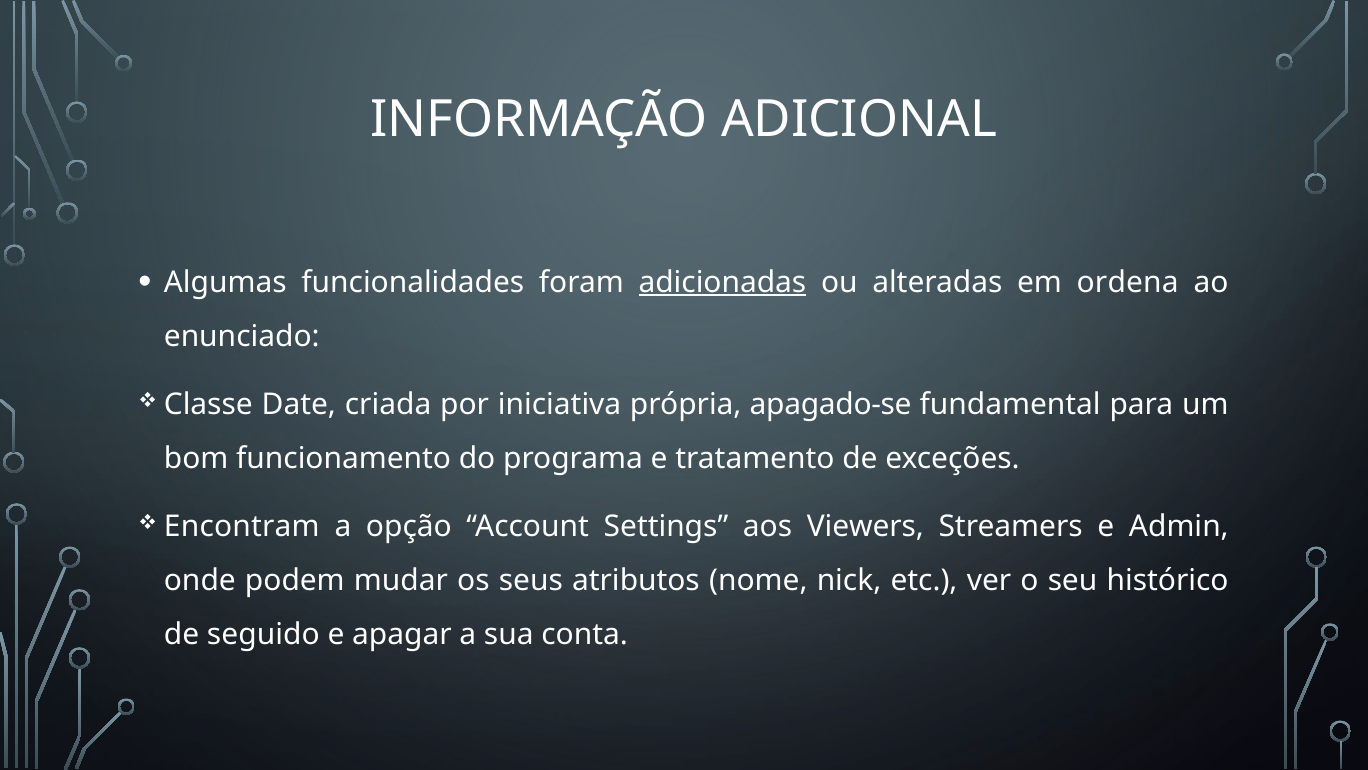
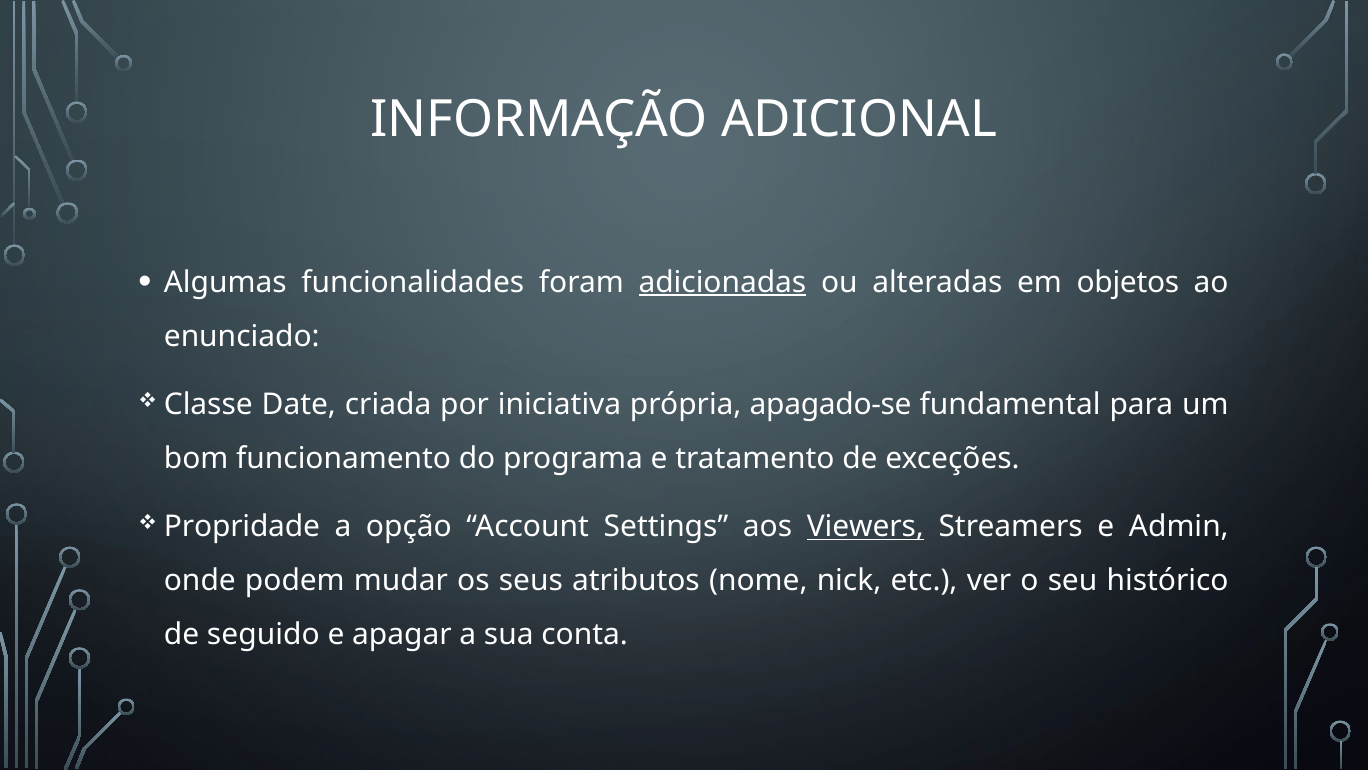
ordena: ordena -> objetos (1128, 282)
Encontram: Encontram -> Propridade (242, 526)
Viewers underline: none -> present (865, 526)
